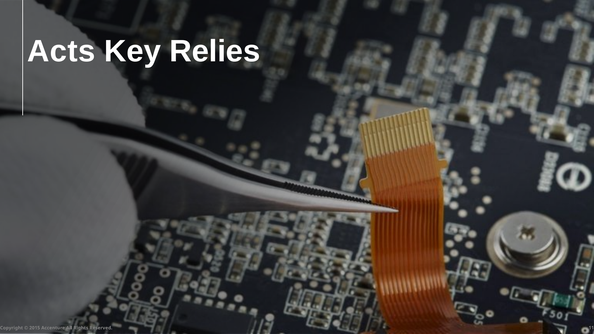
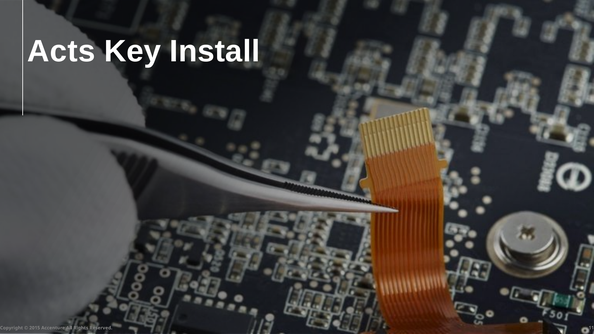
Relies: Relies -> Install (215, 51)
